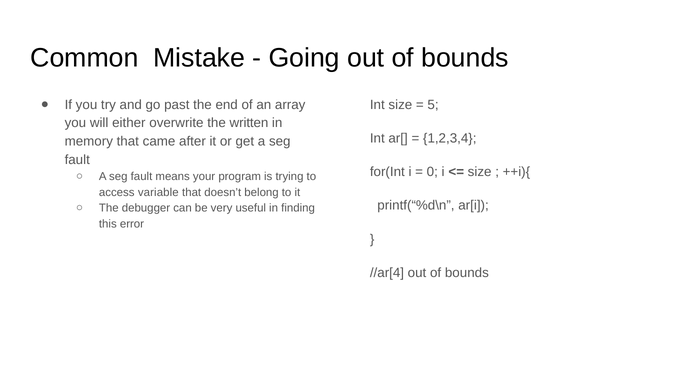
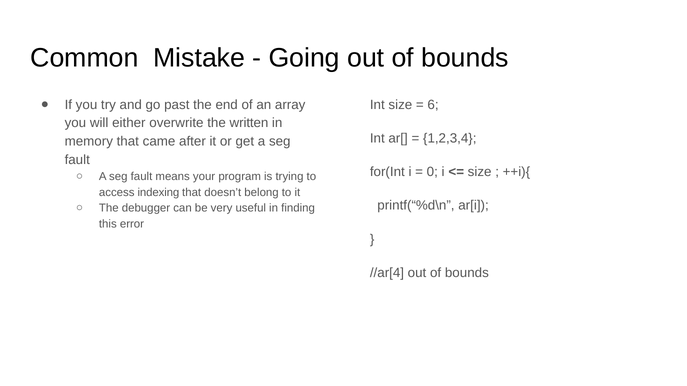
5: 5 -> 6 (433, 105)
variable: variable -> indexing (158, 193)
